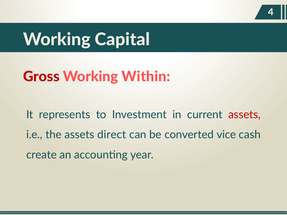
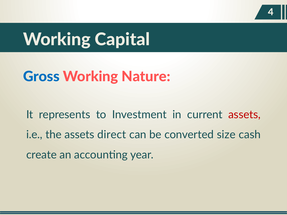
Gross colour: red -> blue (41, 77)
Within: Within -> Nature (146, 77)
vice: vice -> size (226, 135)
